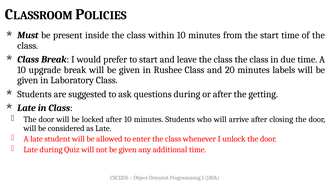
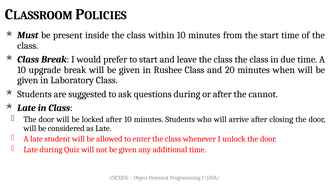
labels: labels -> when (284, 70)
getting: getting -> cannot (263, 94)
